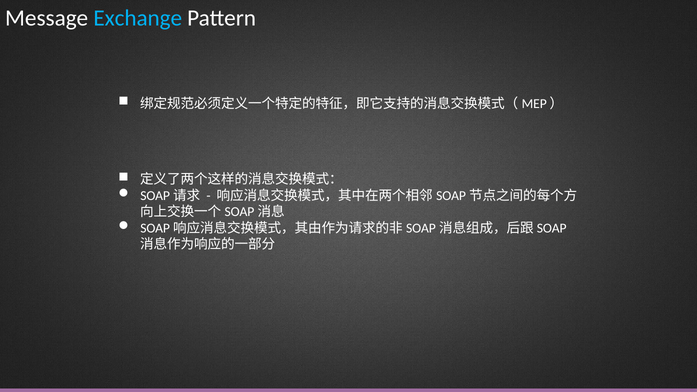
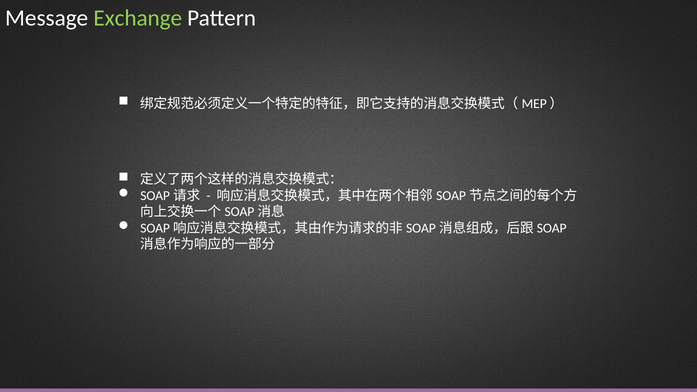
Exchange colour: light blue -> light green (138, 18)
